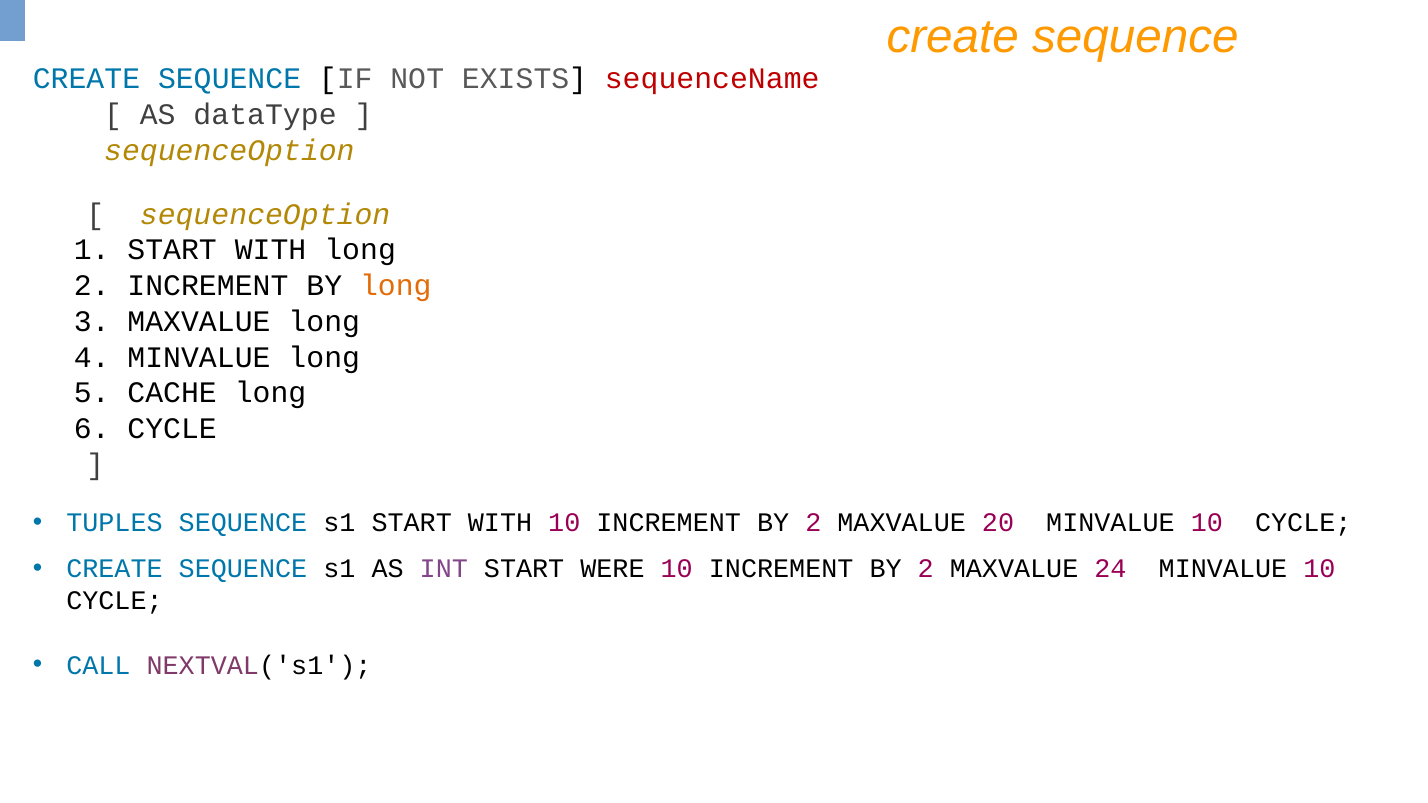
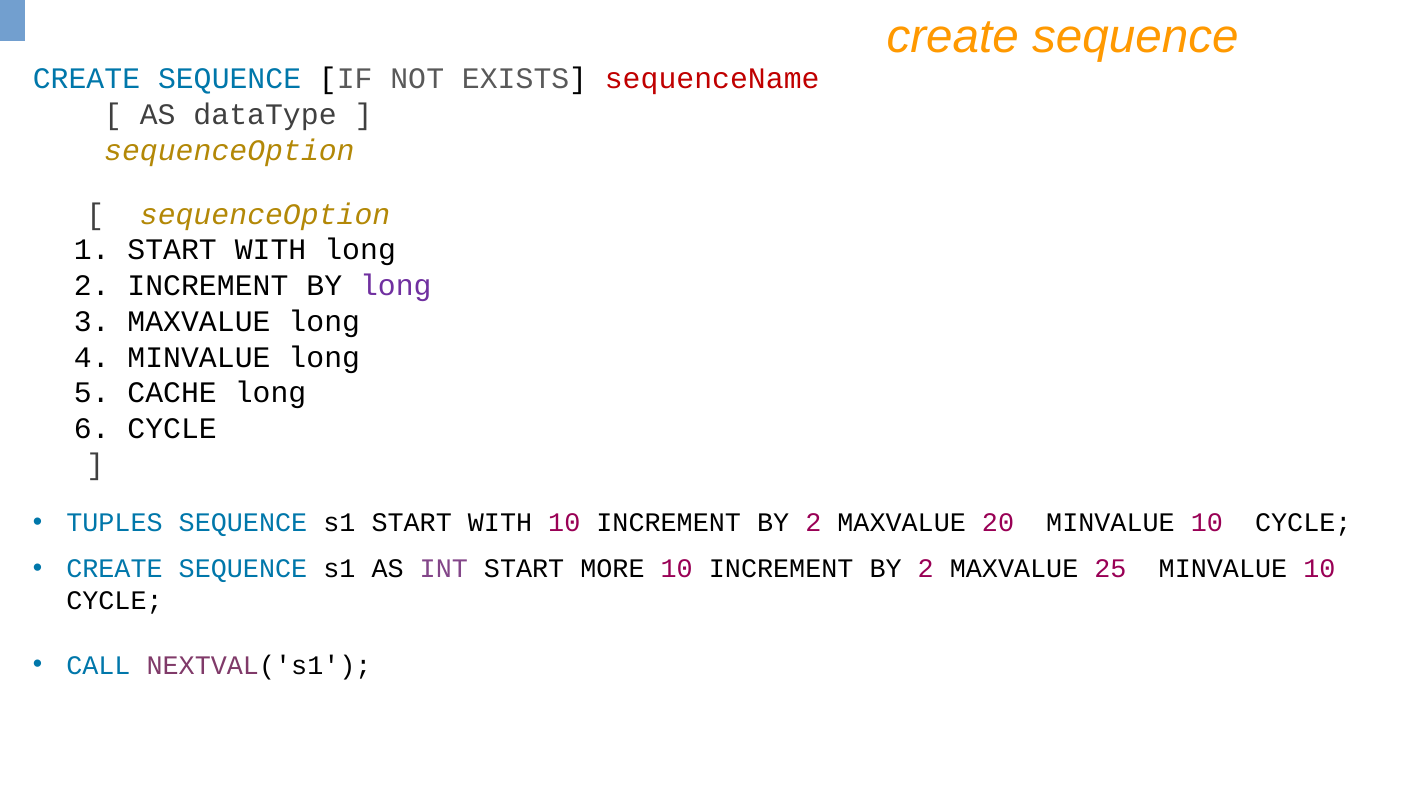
long colour: orange -> purple (396, 286)
WERE: WERE -> MORE (612, 569)
24: 24 -> 25 (1110, 569)
